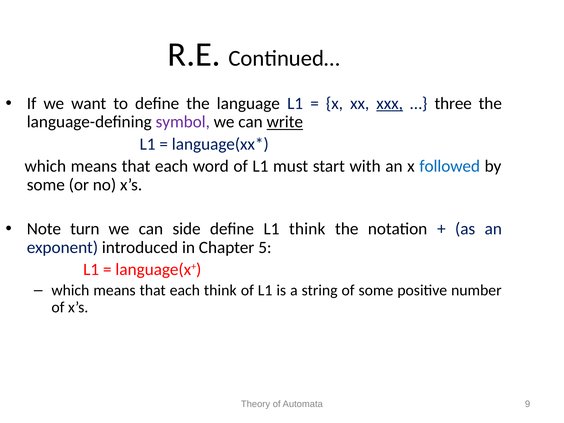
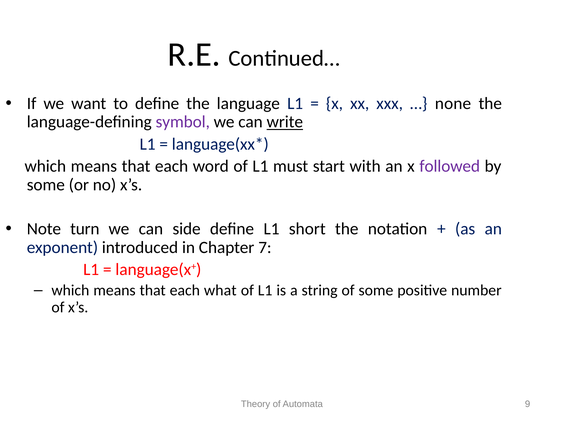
xxx underline: present -> none (390, 103)
three: three -> none (453, 103)
followed colour: blue -> purple (450, 166)
L1 think: think -> short (307, 229)
5: 5 -> 7 (265, 247)
each think: think -> what (220, 290)
